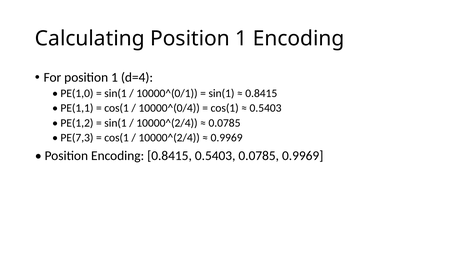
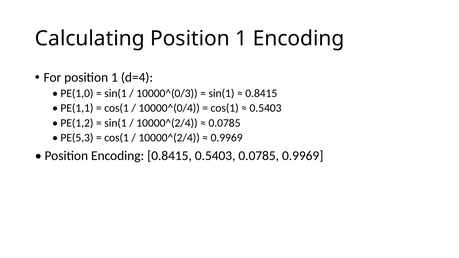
10000^(0/1: 10000^(0/1 -> 10000^(0/3 (167, 93)
PE(7,3: PE(7,3 -> PE(5,3 (77, 138)
